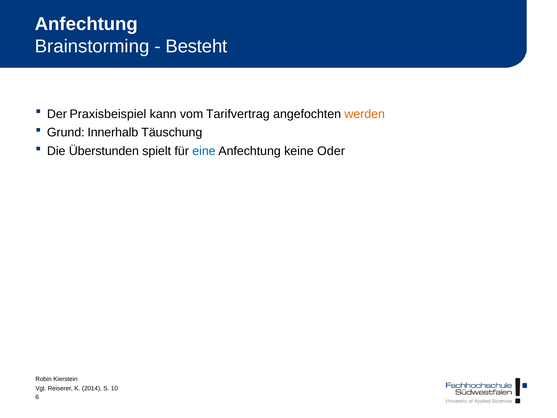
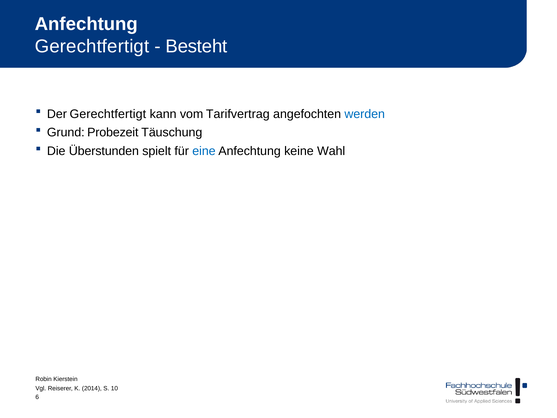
Brainstorming: Brainstorming -> Gerechtfertigt (92, 46)
Der Praxisbeispiel: Praxisbeispiel -> Gerechtfertigt (108, 114)
werden colour: orange -> blue (365, 114)
Innerhalb: Innerhalb -> Probezeit (113, 132)
Oder: Oder -> Wahl (331, 151)
